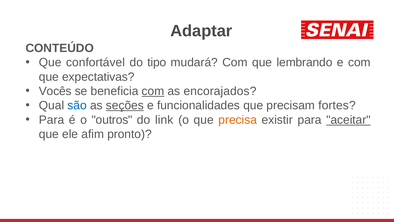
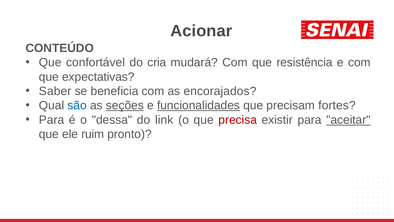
Adaptar: Adaptar -> Acionar (201, 31)
tipo: tipo -> cria (157, 62)
lembrando: lembrando -> resistência (305, 62)
Vocês: Vocês -> Saber (55, 91)
com underline: present -> none (153, 91)
funcionalidades underline: none -> present (198, 105)
outros: outros -> dessa (112, 120)
precisa colour: orange -> red (238, 120)
afim: afim -> ruim (93, 134)
